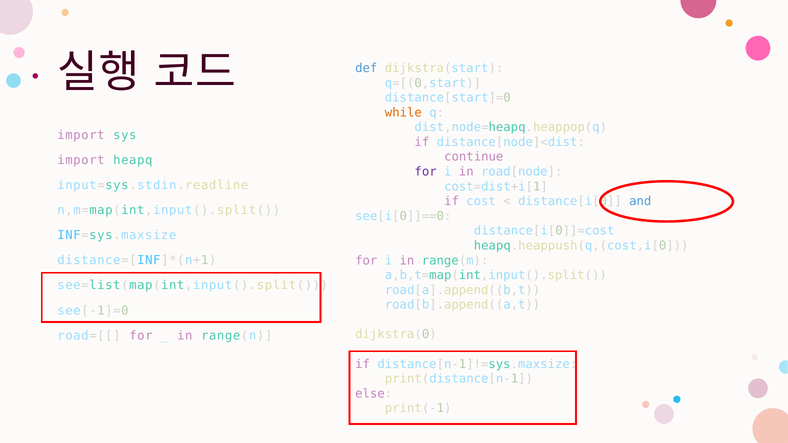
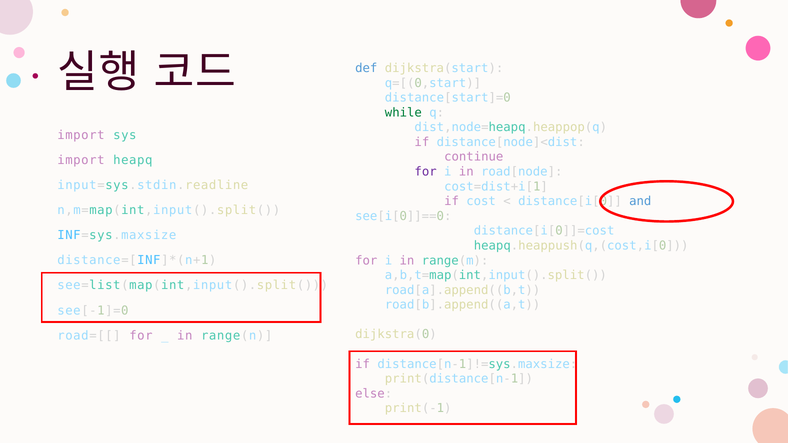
while colour: orange -> green (403, 113)
